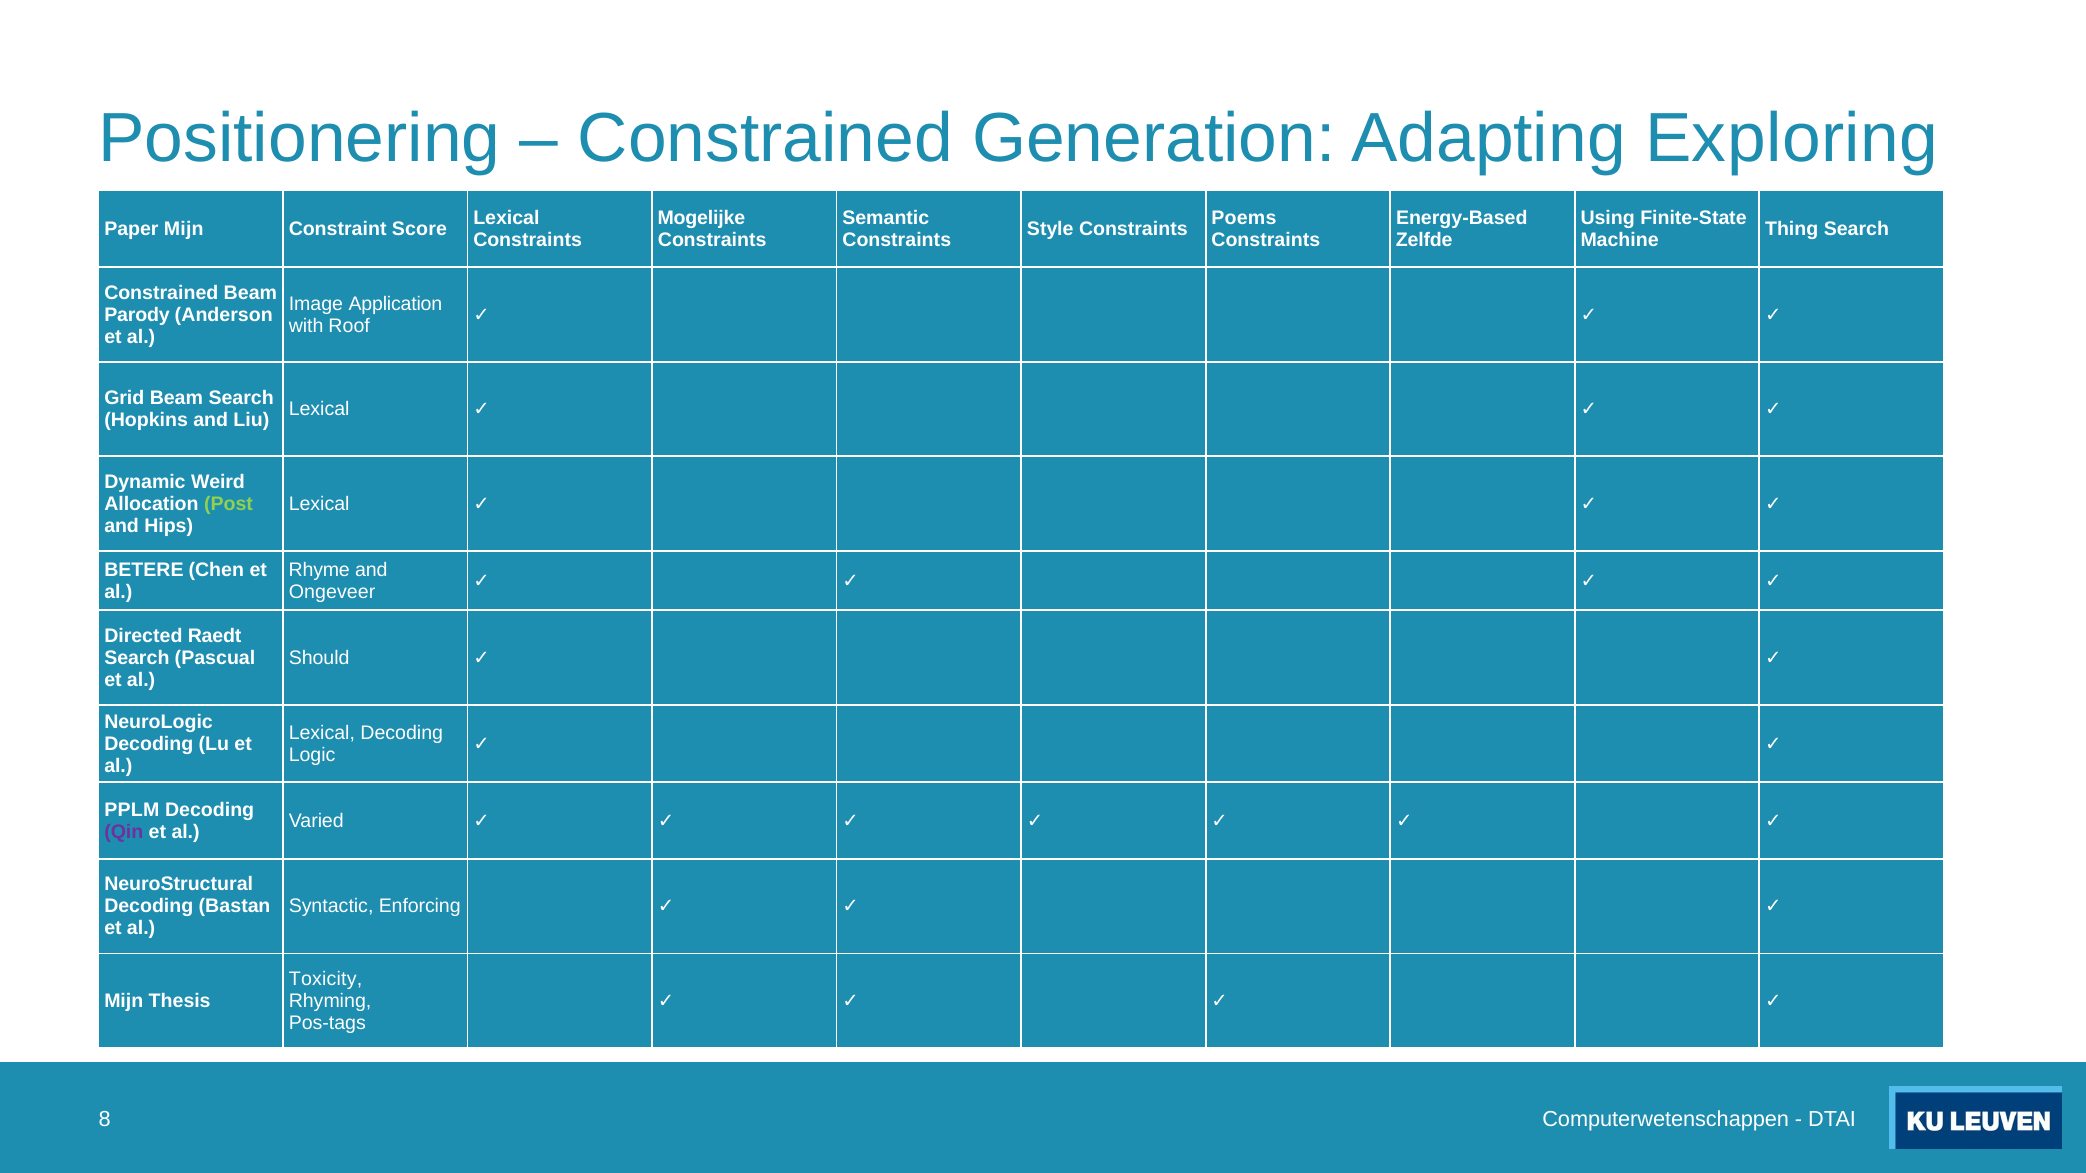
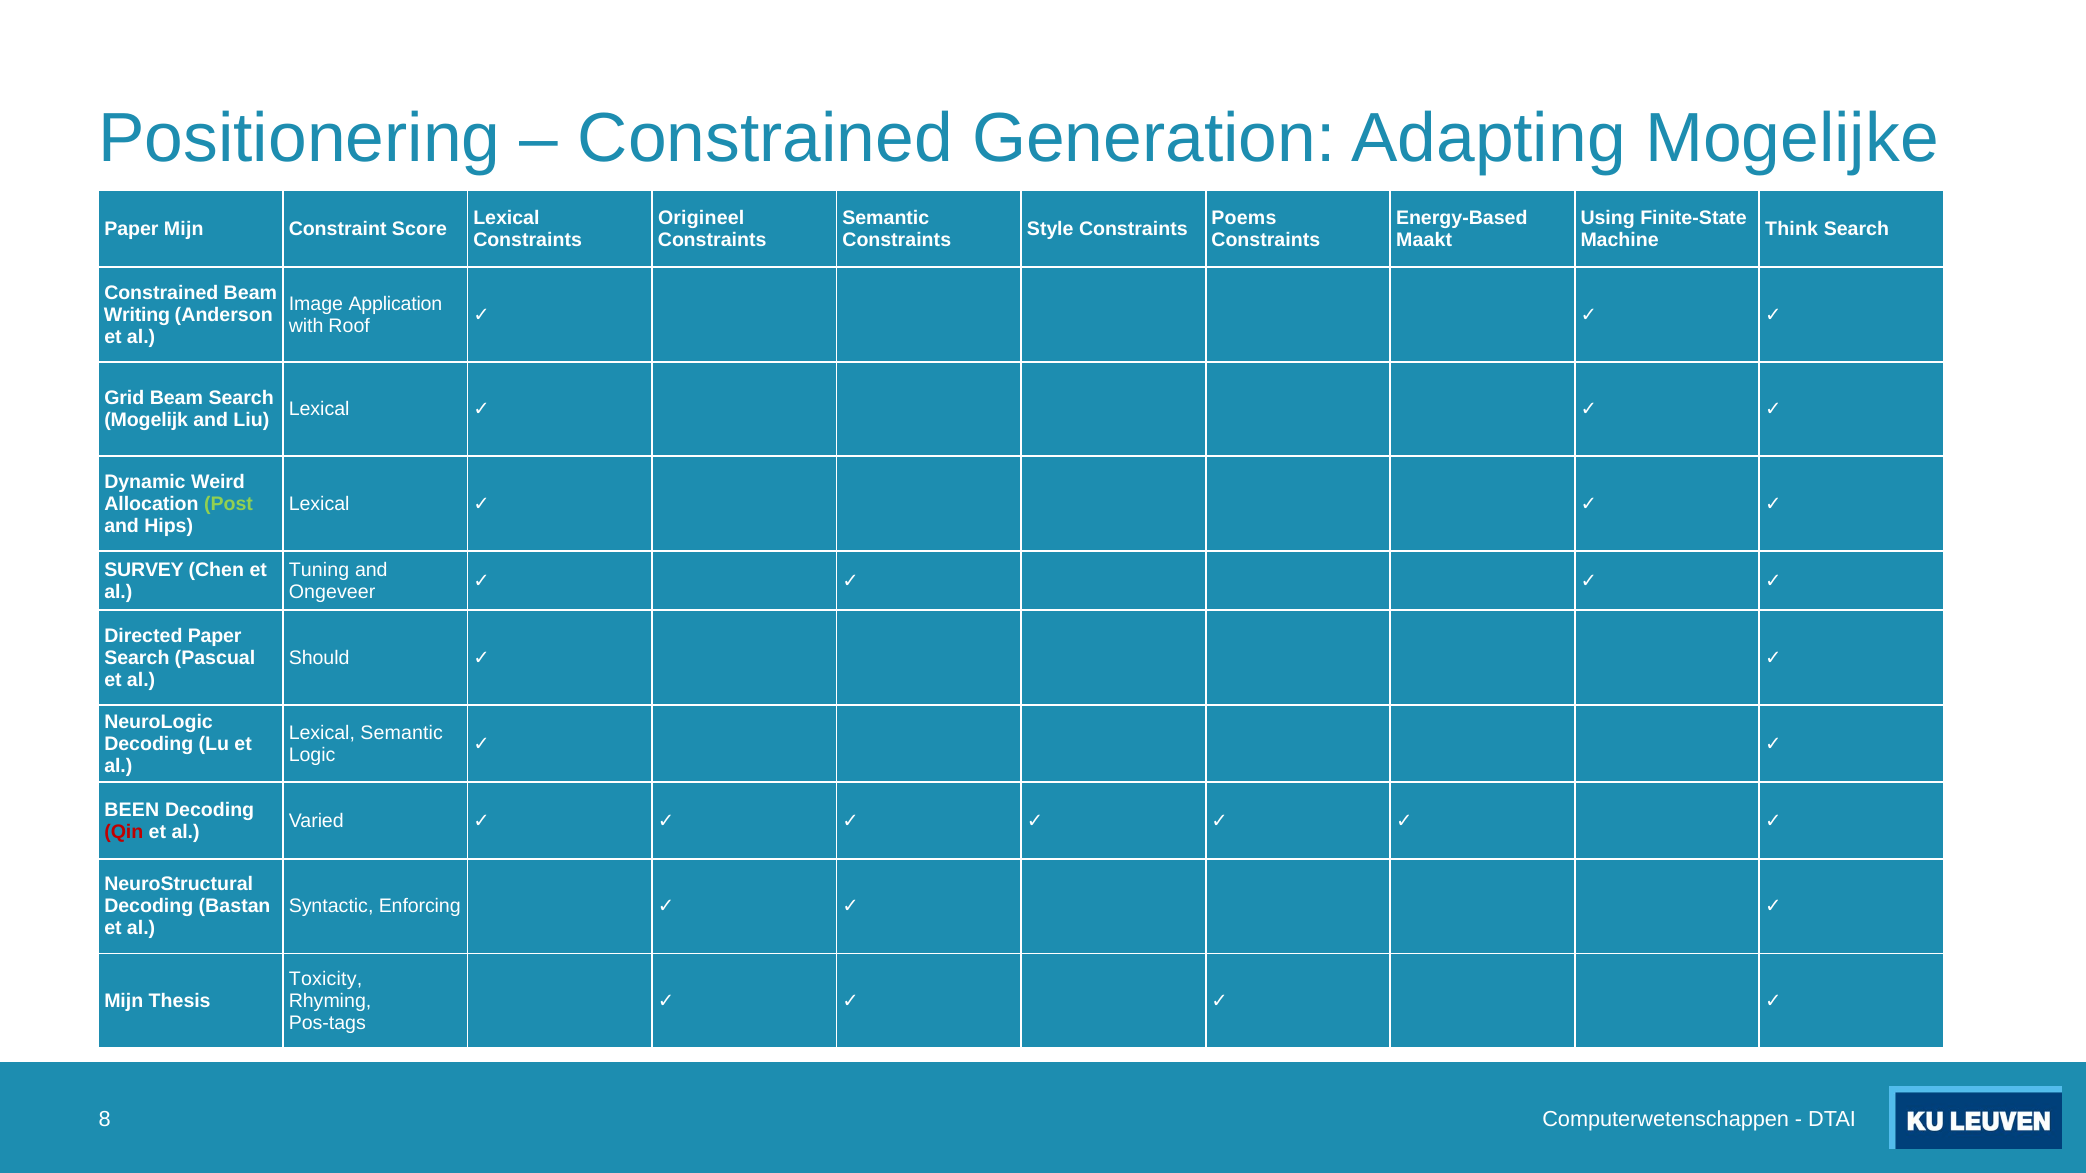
Exploring: Exploring -> Mogelijke (1792, 139)
Mogelijke: Mogelijke -> Origineel (701, 218)
Thing: Thing -> Think (1792, 229)
Zelfde: Zelfde -> Maakt (1424, 240)
Parody: Parody -> Writing (137, 315)
Hopkins: Hopkins -> Mogelijk (146, 420)
BETERE: BETERE -> SURVEY (144, 570)
Rhyme: Rhyme -> Tuning (319, 570)
Directed Raedt: Raedt -> Paper (215, 636)
Lexical Decoding: Decoding -> Semantic (402, 733)
PPLM: PPLM -> BEEN (132, 810)
Qin colour: purple -> red (124, 832)
